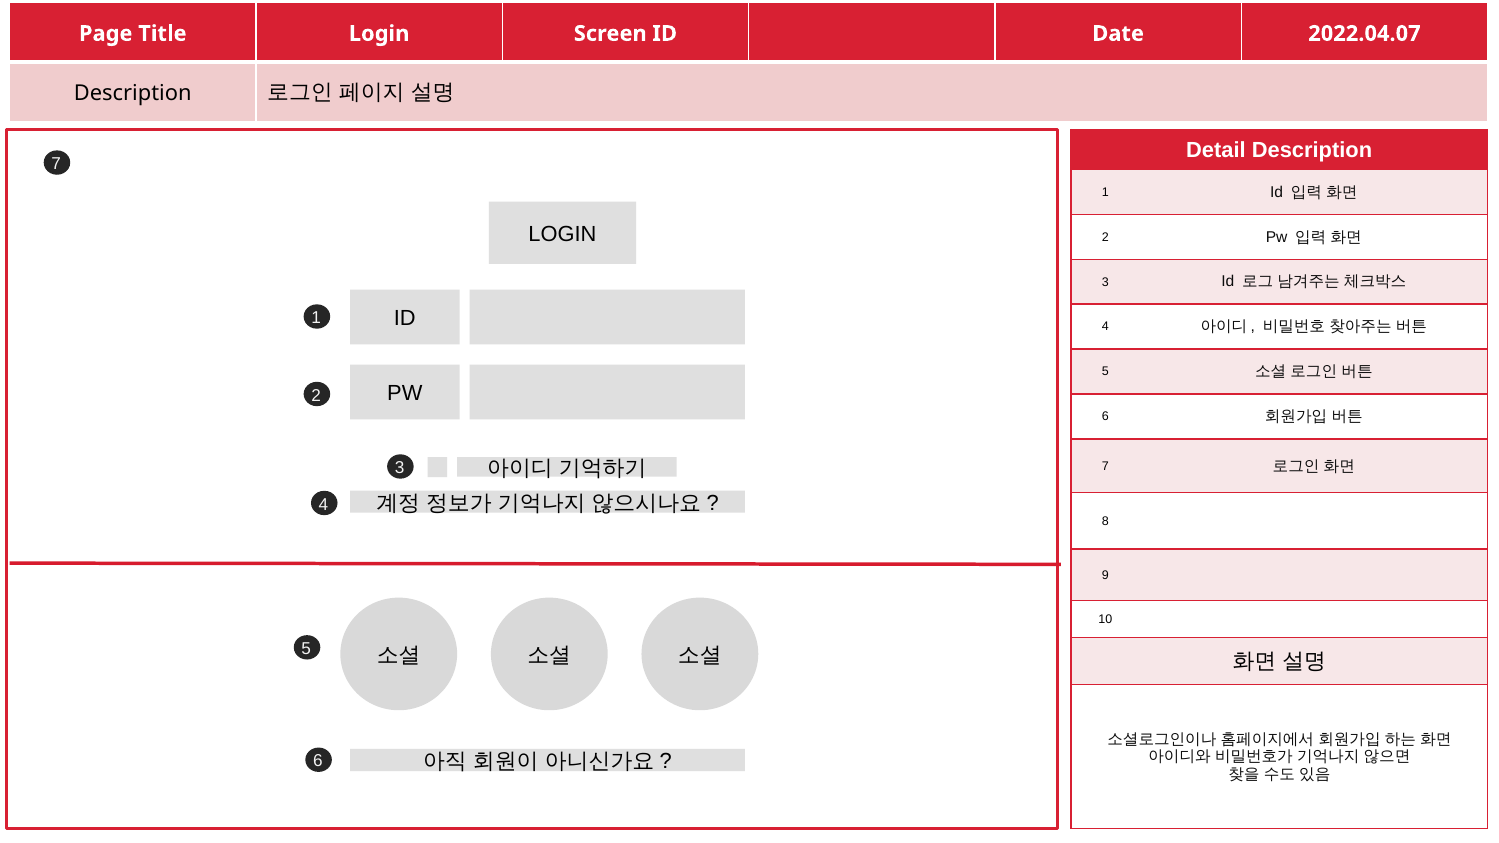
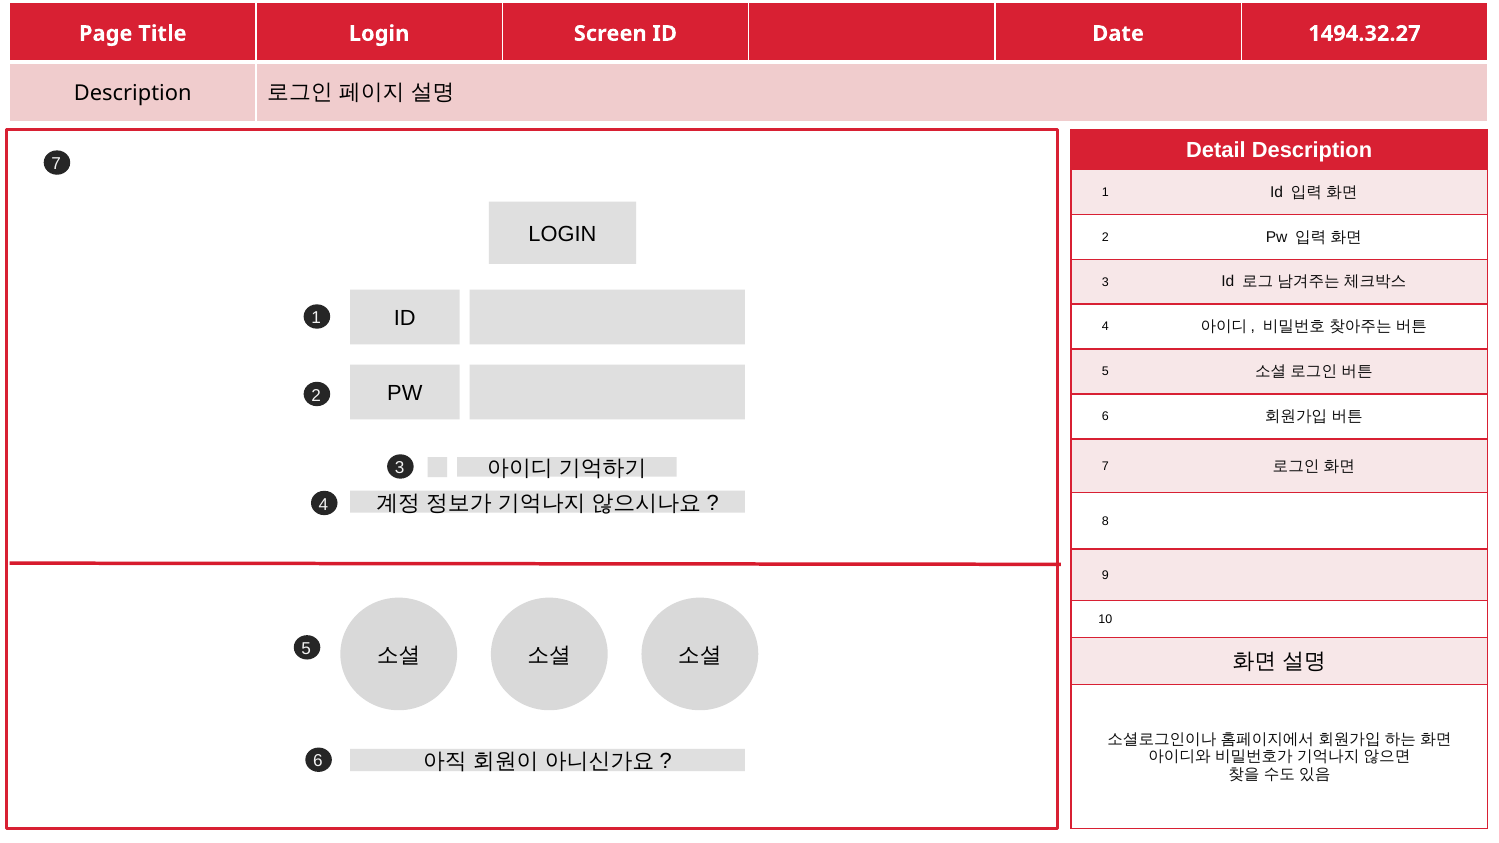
2022.04.07: 2022.04.07 -> 1494.32.27 (1364, 34)
